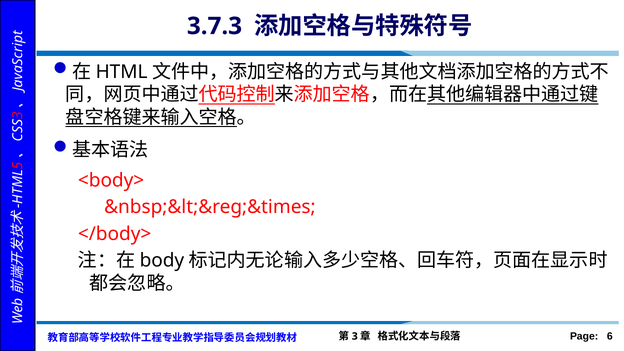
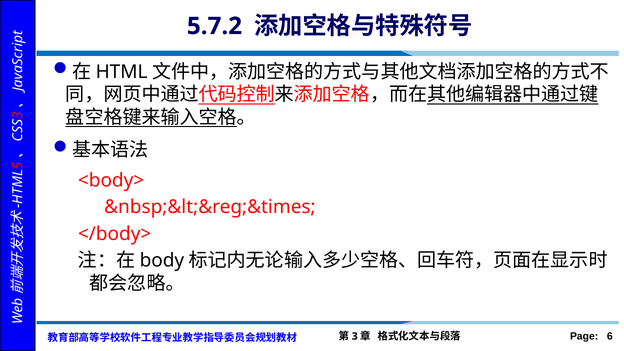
3.7.3: 3.7.3 -> 5.7.2 (214, 26)
